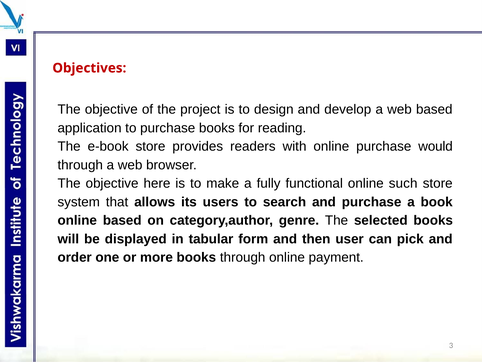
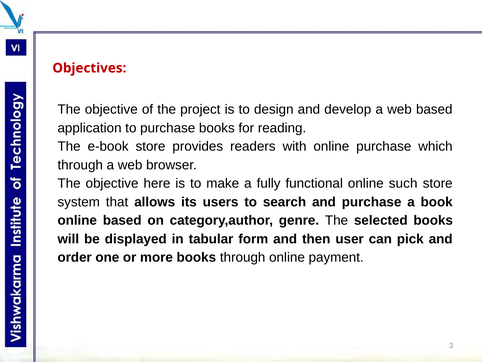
would: would -> which (435, 146)
